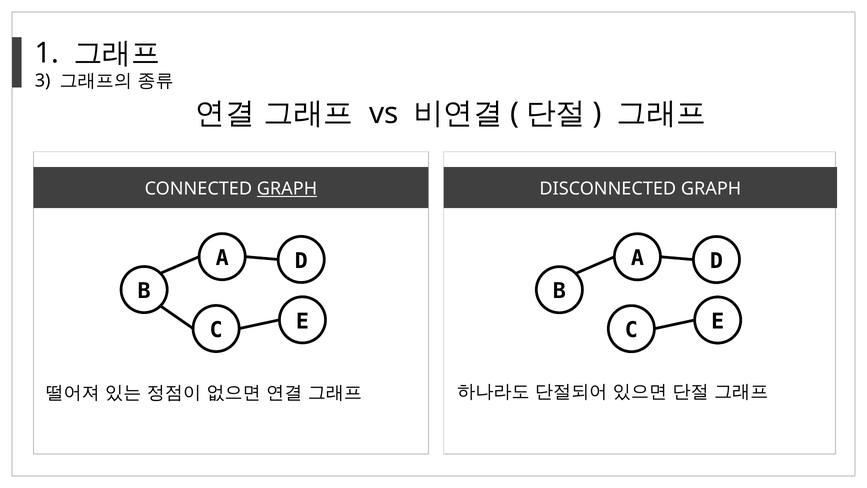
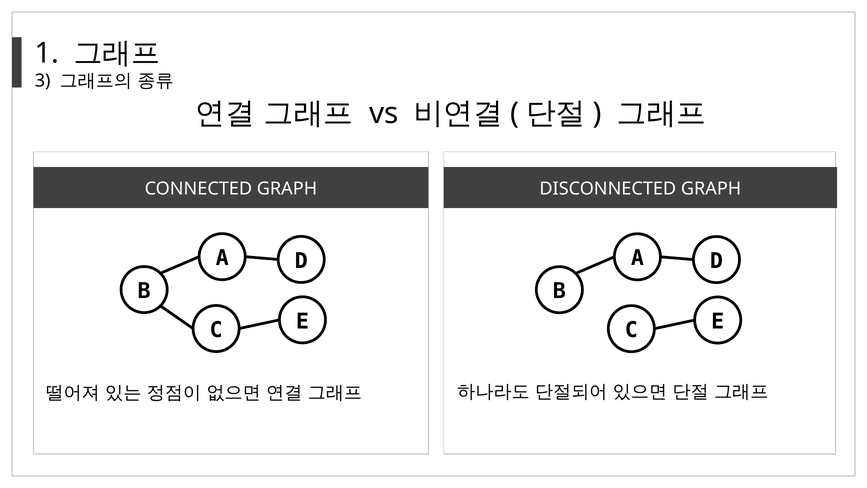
GRAPH underline: present -> none (287, 189)
